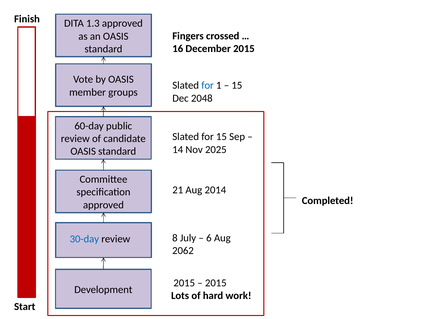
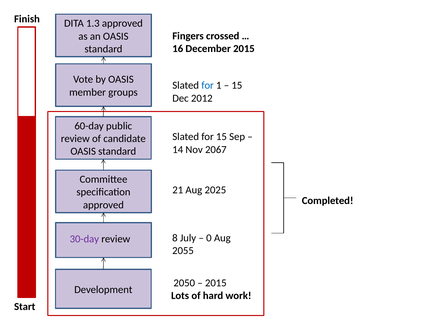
2048: 2048 -> 2012 (202, 98)
2025: 2025 -> 2067 (216, 149)
2014: 2014 -> 2025 (215, 190)
6: 6 -> 0 (209, 238)
30-day colour: blue -> purple (84, 239)
2062: 2062 -> 2055 (183, 250)
2015: 2015 -> 2050 (184, 283)
